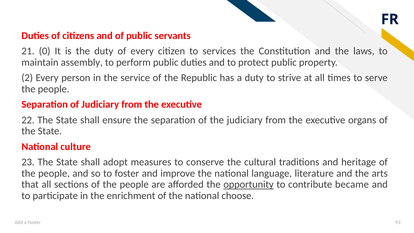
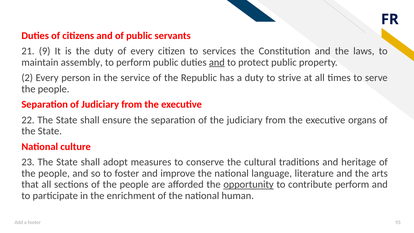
0: 0 -> 9 (45, 51)
and underline: none -> present (217, 62)
contribute became: became -> perform (352, 184)
choose: choose -> human (238, 196)
